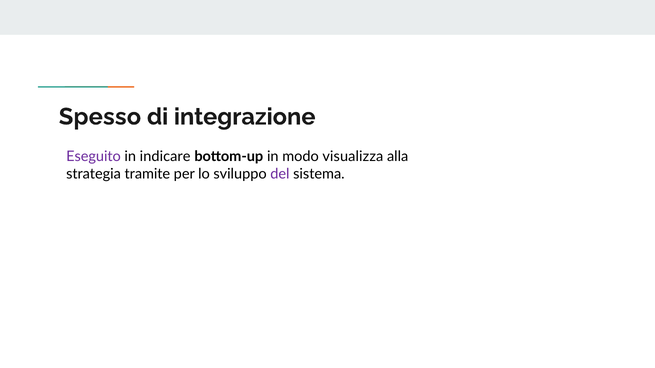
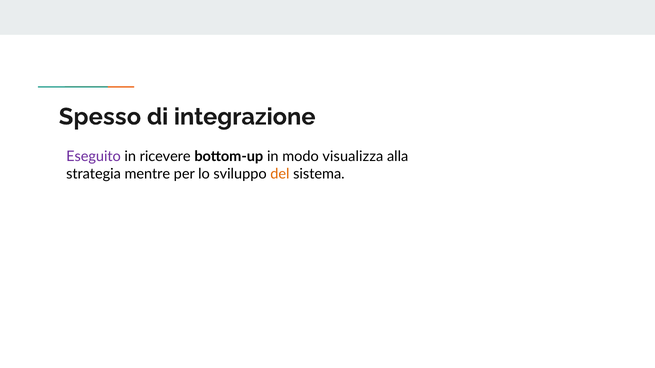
indicare: indicare -> ricevere (165, 156)
tramite: tramite -> mentre (147, 174)
del colour: purple -> orange (280, 174)
